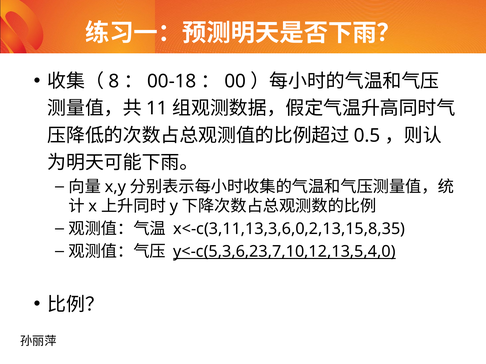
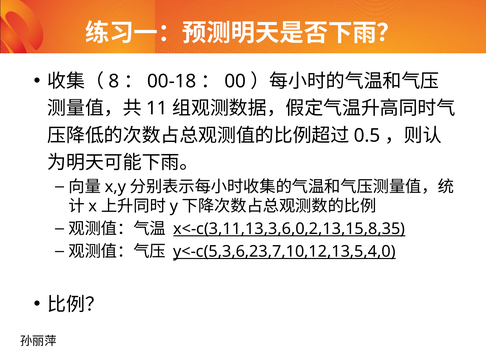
x<-c(3,11,13,3,6,0,2,13,15,8,35 underline: none -> present (289, 229)
